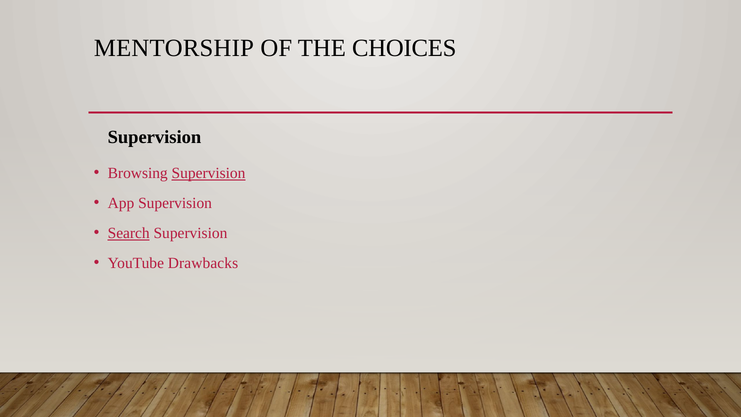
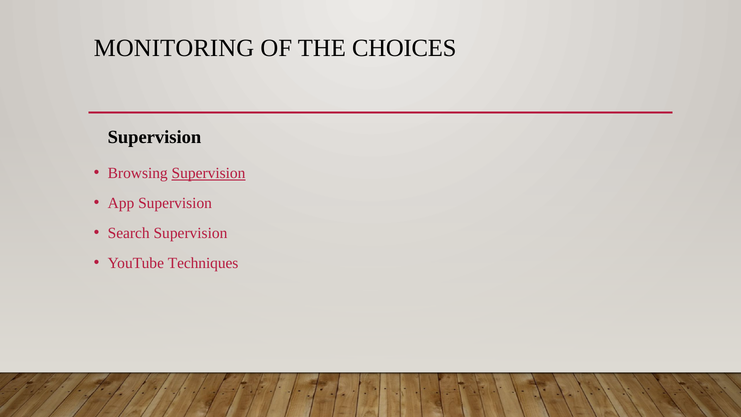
MENTORSHIP: MENTORSHIP -> MONITORING (174, 48)
Search underline: present -> none (129, 233)
Drawbacks: Drawbacks -> Techniques (203, 263)
